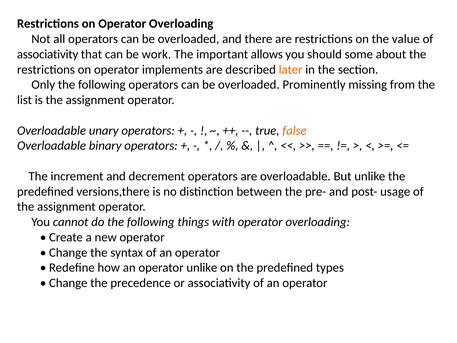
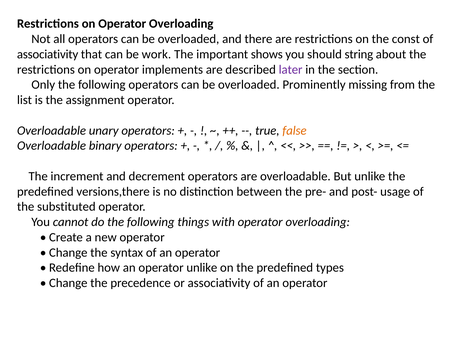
value: value -> const (406, 39)
allows: allows -> shows (267, 54)
some: some -> string (359, 54)
later colour: orange -> purple (291, 69)
assignment: assignment -> substituted (66, 207)
